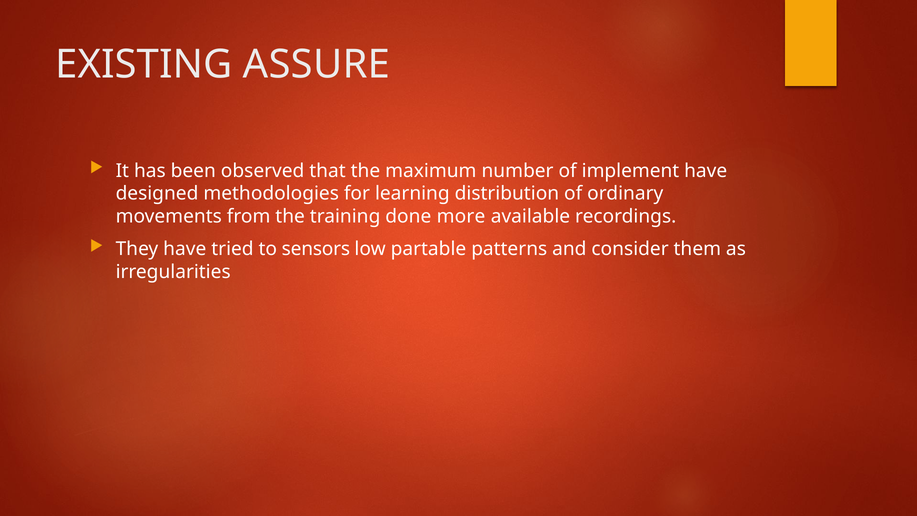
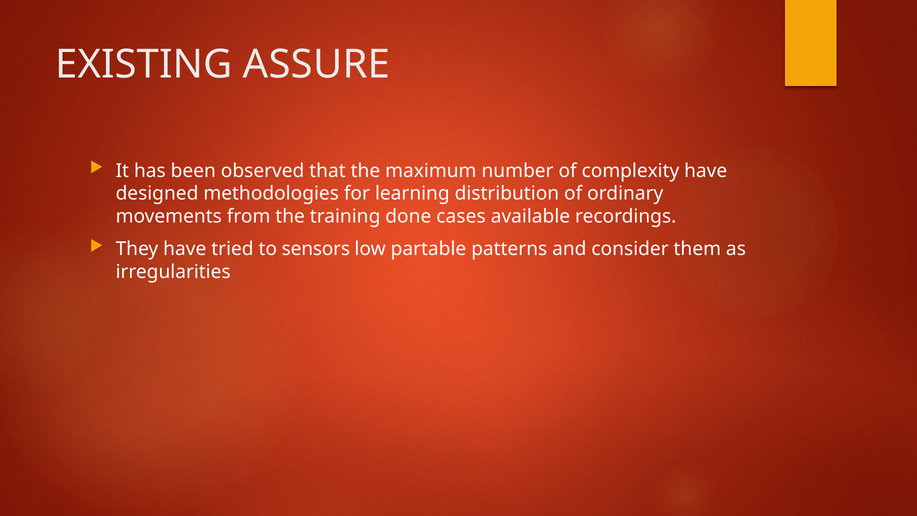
implement: implement -> complexity (630, 171)
more: more -> cases (461, 217)
